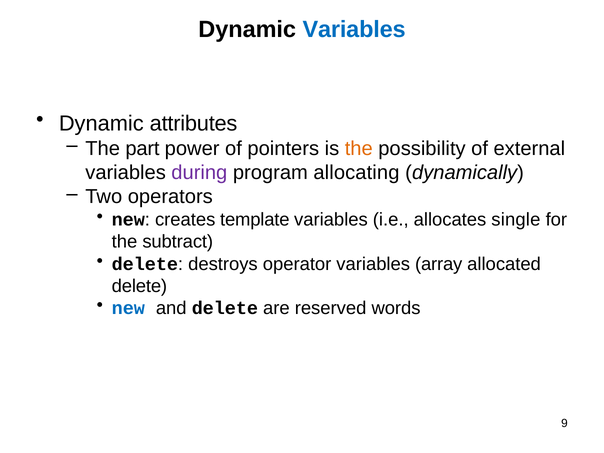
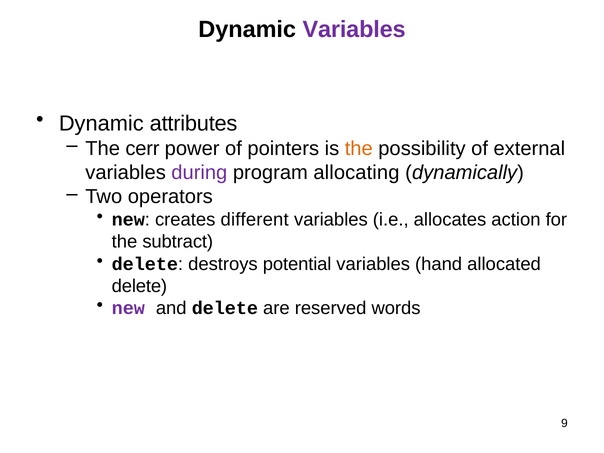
Variables colour: blue -> purple (354, 29)
part: part -> cerr (142, 148)
template: template -> different (255, 220)
single: single -> action (516, 220)
operator: operator -> potential (297, 264)
array: array -> hand (439, 264)
new colour: blue -> purple (128, 308)
